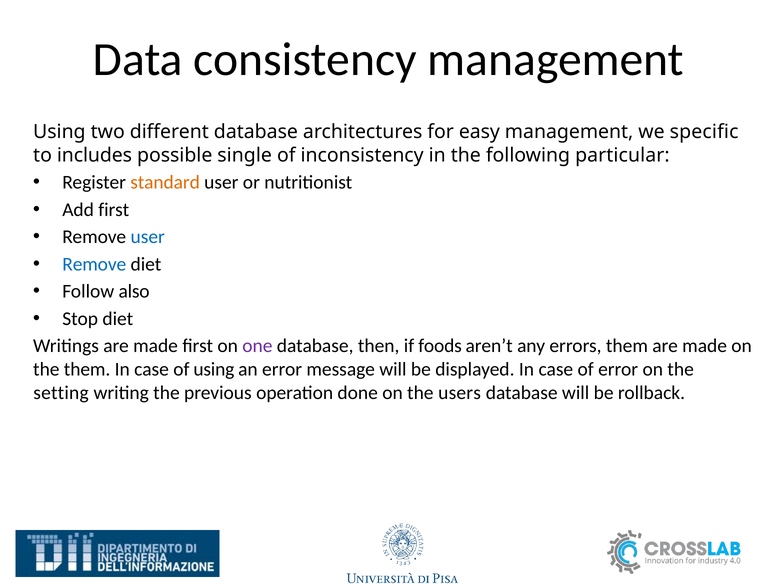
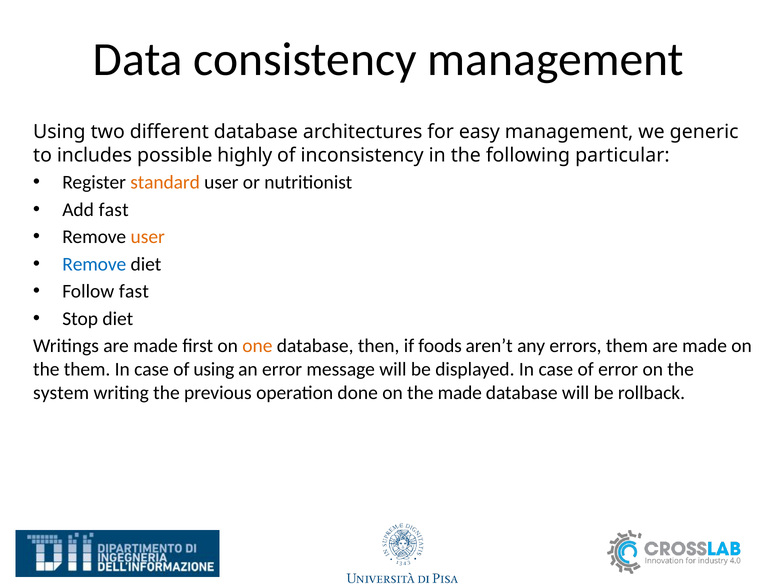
specific: specific -> generic (704, 132)
single: single -> highly (245, 155)
Add first: first -> fast (114, 210)
user colour: blue -> orange (148, 237)
Follow also: also -> fast (134, 292)
one colour: purple -> orange (257, 346)
setting: setting -> system (61, 393)
the users: users -> made (460, 393)
